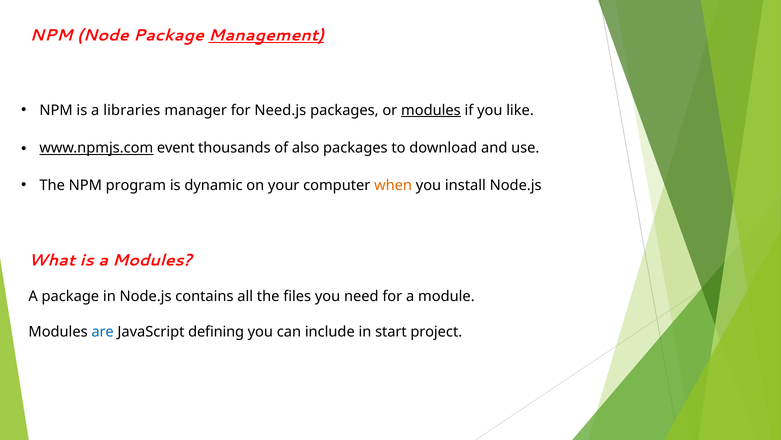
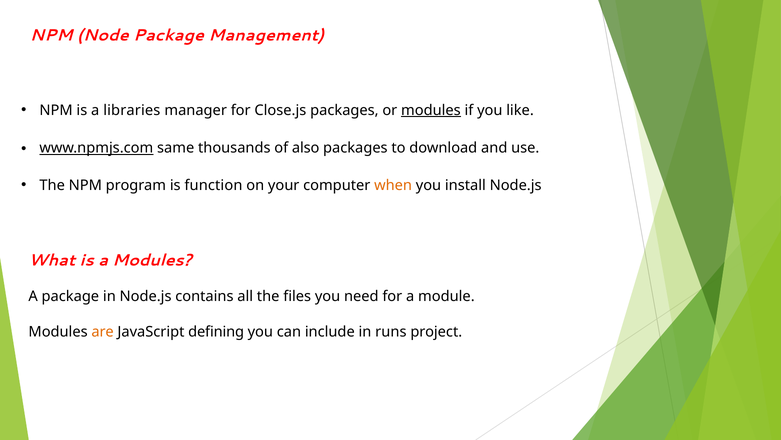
Management underline: present -> none (266, 35)
Need.js: Need.js -> Close.js (280, 110)
event: event -> same (176, 148)
dynamic: dynamic -> function (213, 185)
are colour: blue -> orange (103, 331)
start: start -> runs (391, 331)
